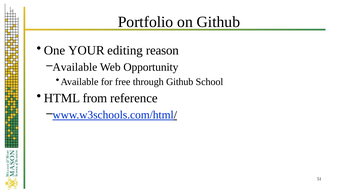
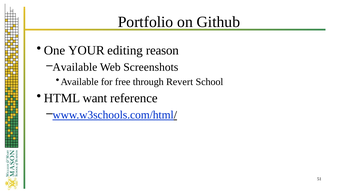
Opportunity: Opportunity -> Screenshots (151, 67)
through Github: Github -> Revert (180, 82)
from: from -> want (95, 98)
